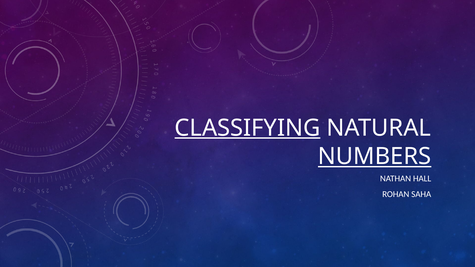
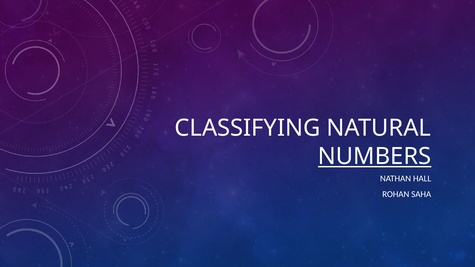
CLASSIFYING underline: present -> none (248, 128)
